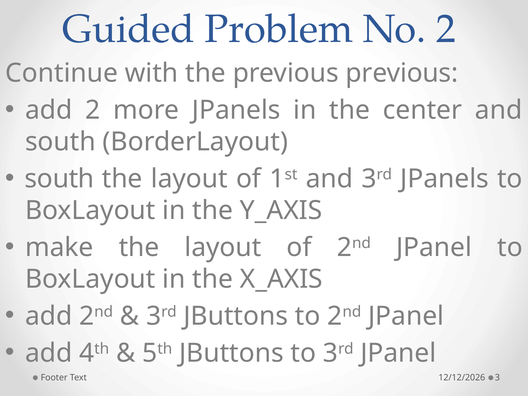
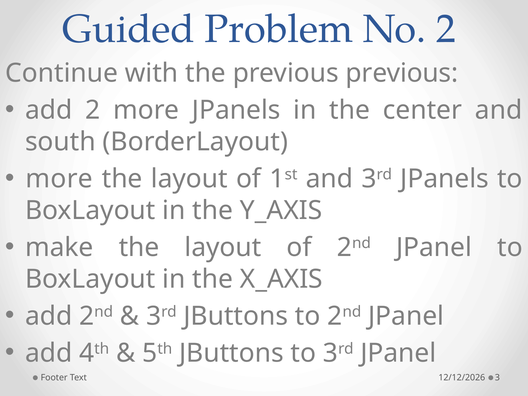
south: south -> more (59, 179)
